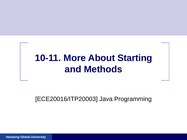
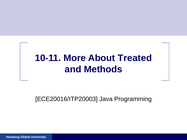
Starting: Starting -> Treated (135, 58)
